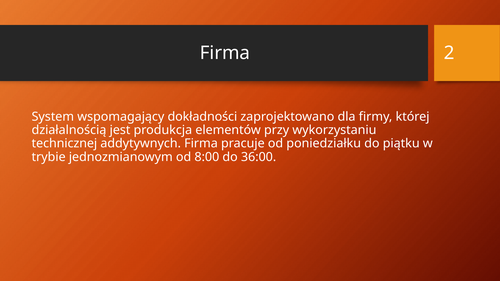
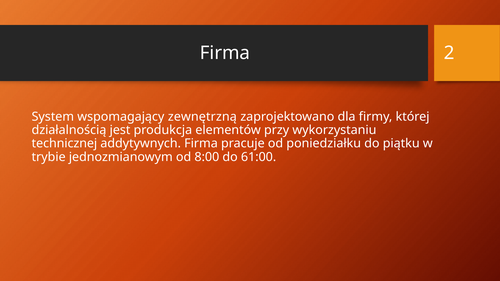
dokładności: dokładności -> zewnętrzną (202, 117)
36:00: 36:00 -> 61:00 (259, 157)
